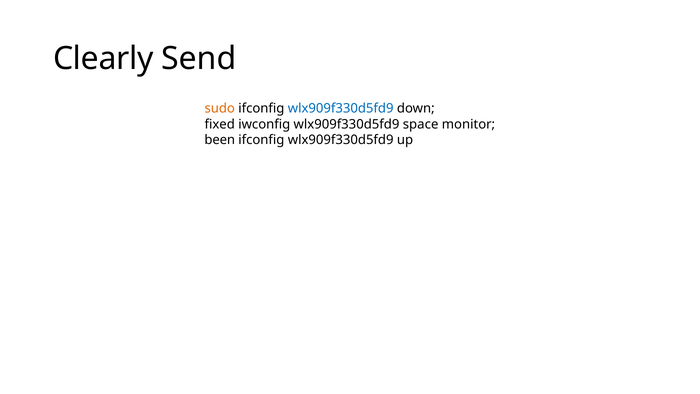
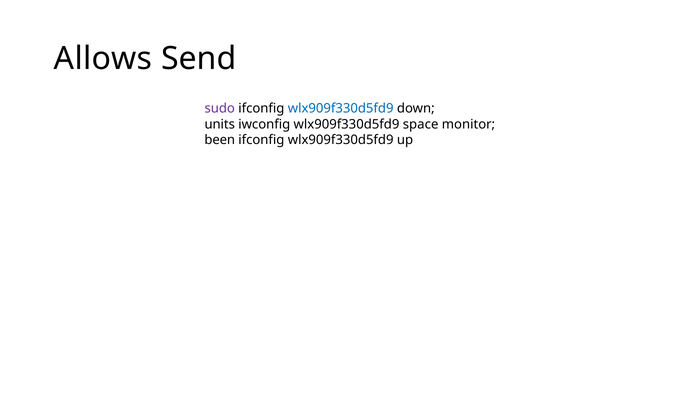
Clearly: Clearly -> Allows (103, 59)
sudo colour: orange -> purple (220, 108)
fixed: fixed -> units (220, 124)
